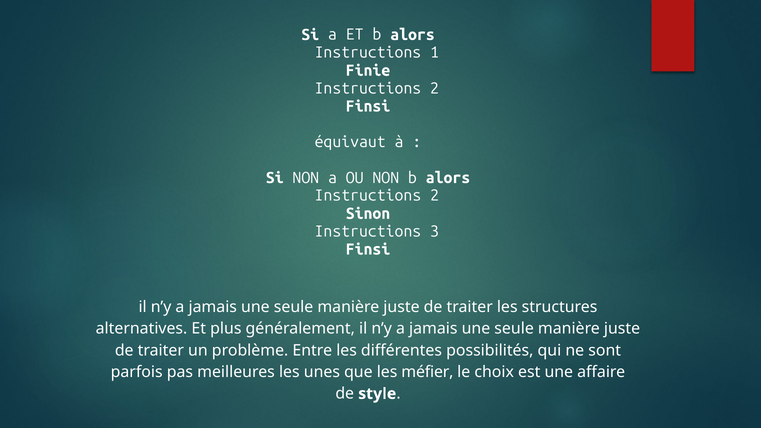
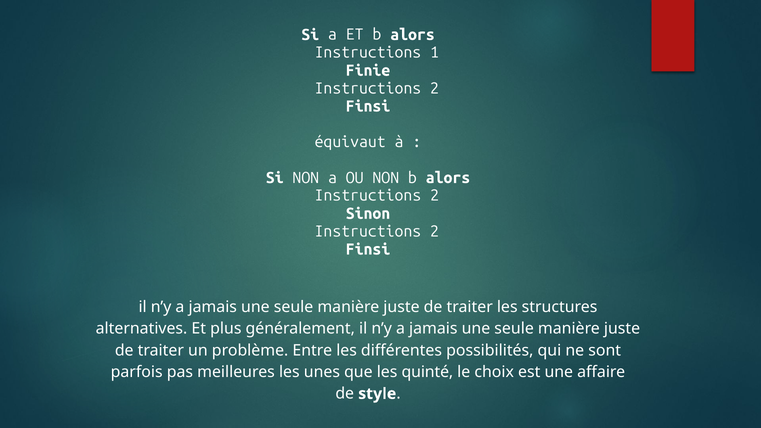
3: 3 -> 2 (435, 231)
méfier: méfier -> quinté (427, 372)
